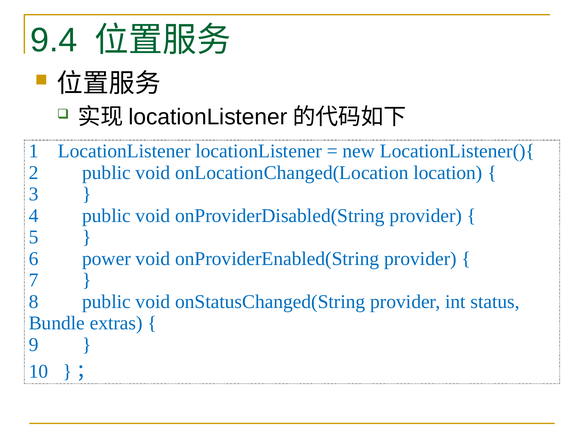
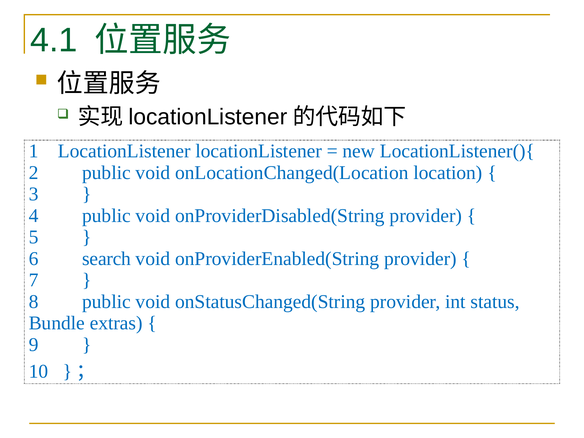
9.4: 9.4 -> 4.1 (54, 40)
power: power -> search (107, 259)
